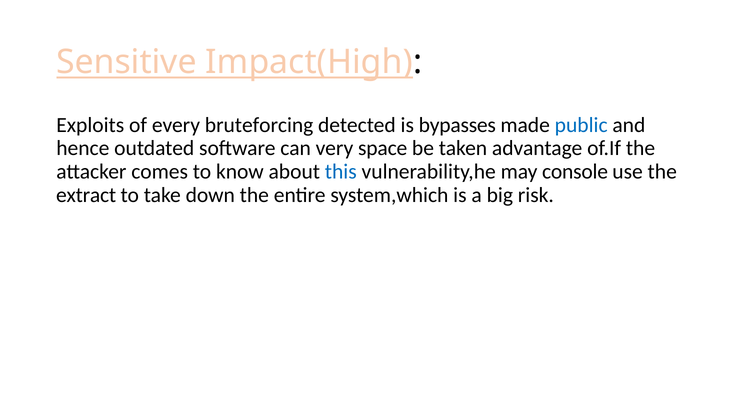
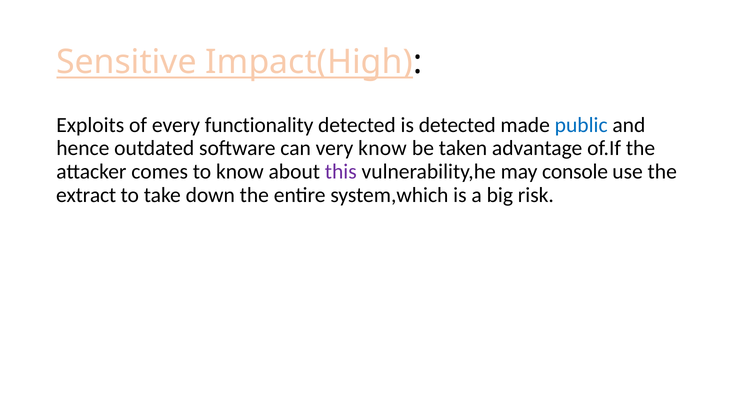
bruteforcing: bruteforcing -> functionality (259, 125)
is bypasses: bypasses -> detected (457, 125)
very space: space -> know (383, 148)
this colour: blue -> purple (341, 172)
